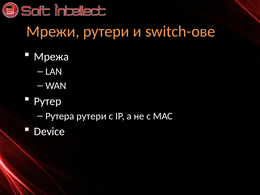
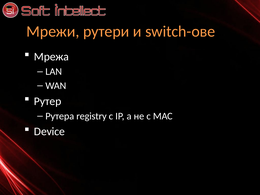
Рутера рутери: рутери -> registry (91, 116)
